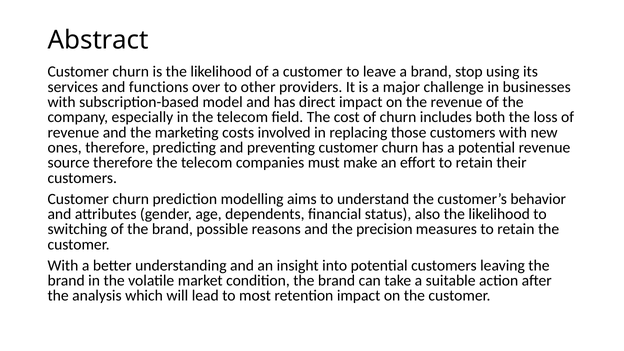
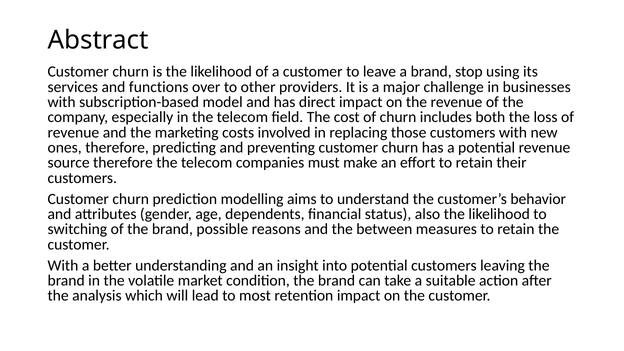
precision: precision -> between (384, 229)
